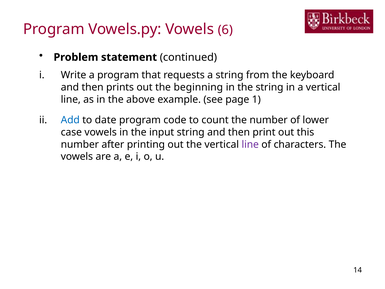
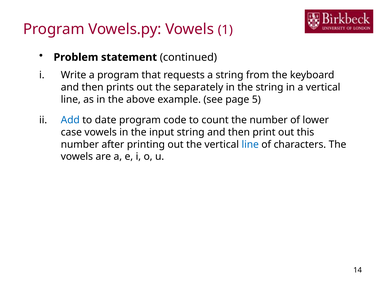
6: 6 -> 1 (225, 30)
beginning: beginning -> separately (198, 87)
1: 1 -> 5 (256, 99)
line colour: purple -> blue (250, 144)
